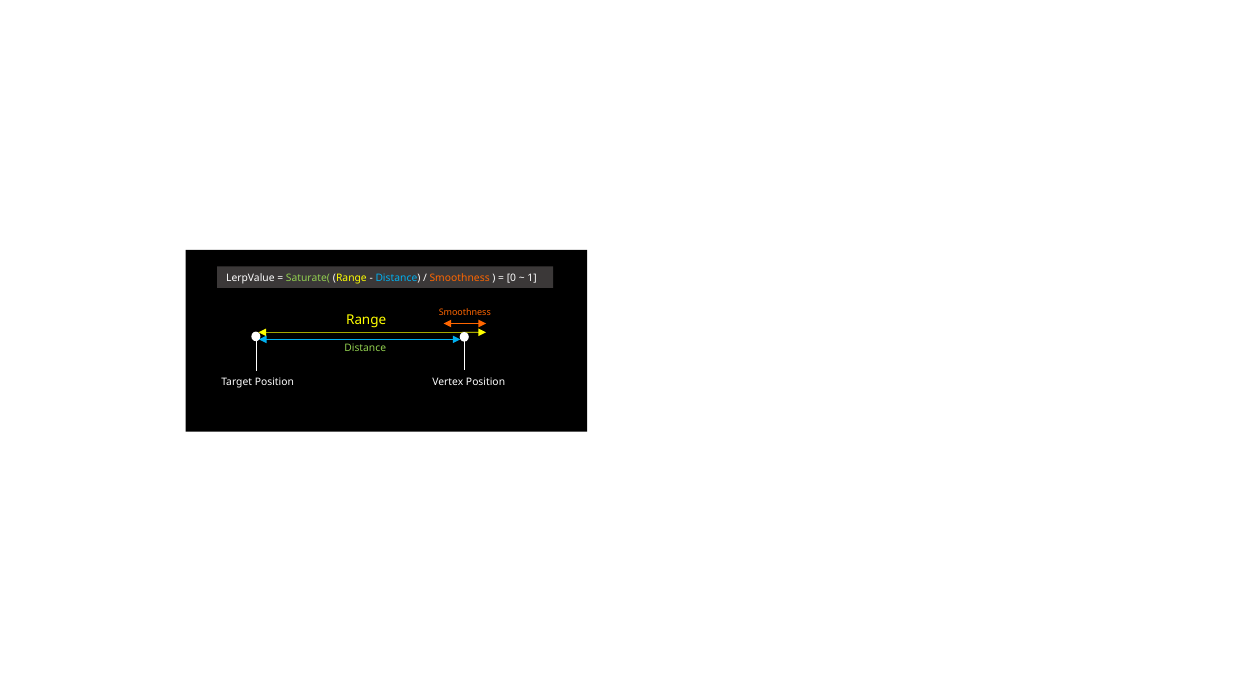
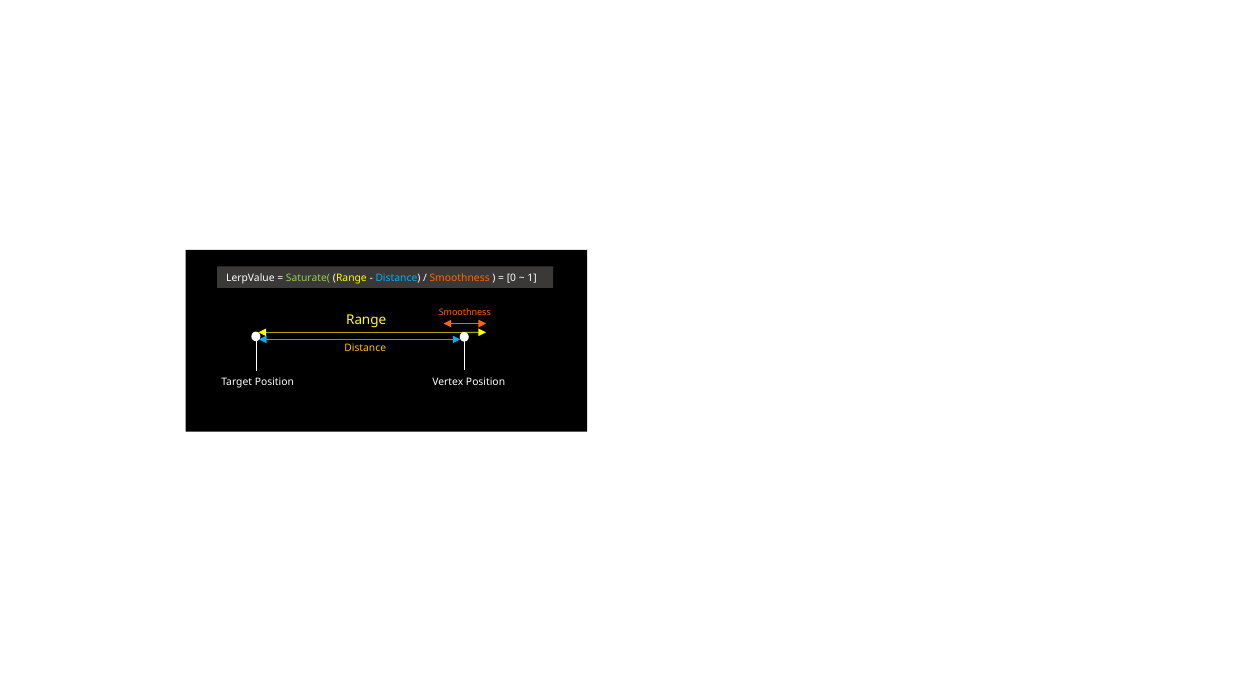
Distance colour: light green -> yellow (365, 348)
